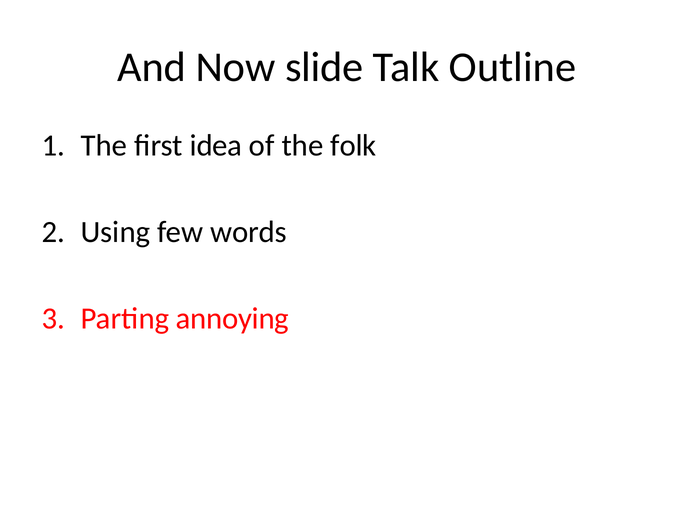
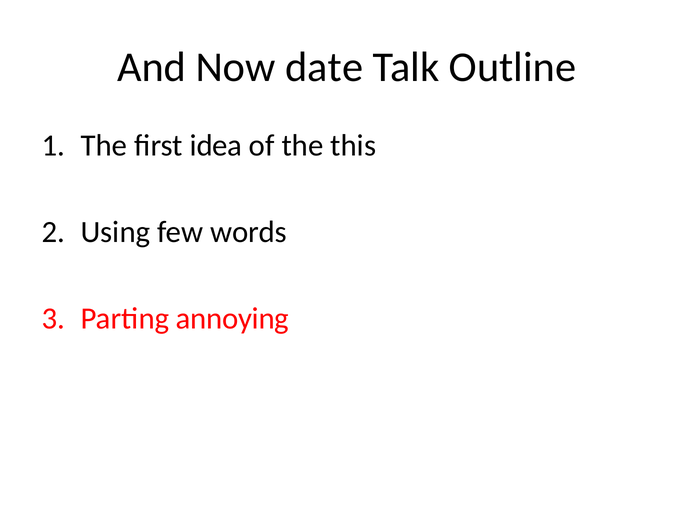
slide: slide -> date (324, 67)
folk: folk -> this (353, 146)
